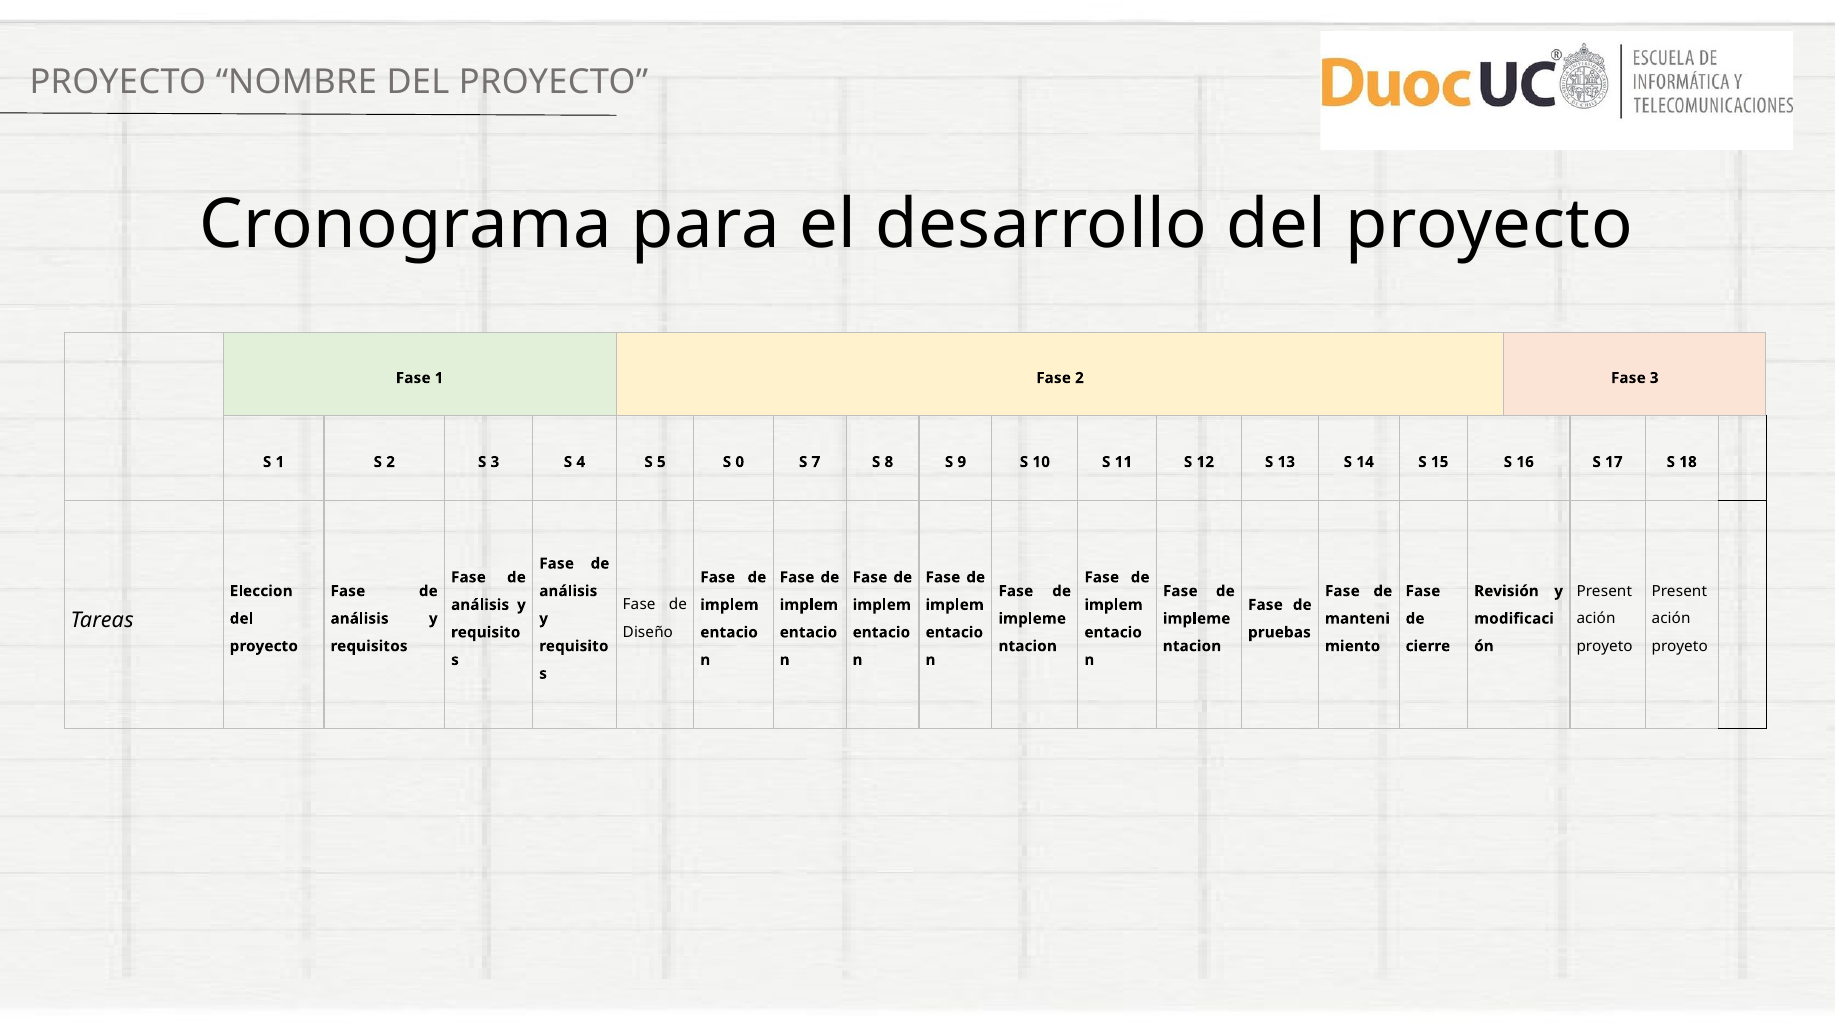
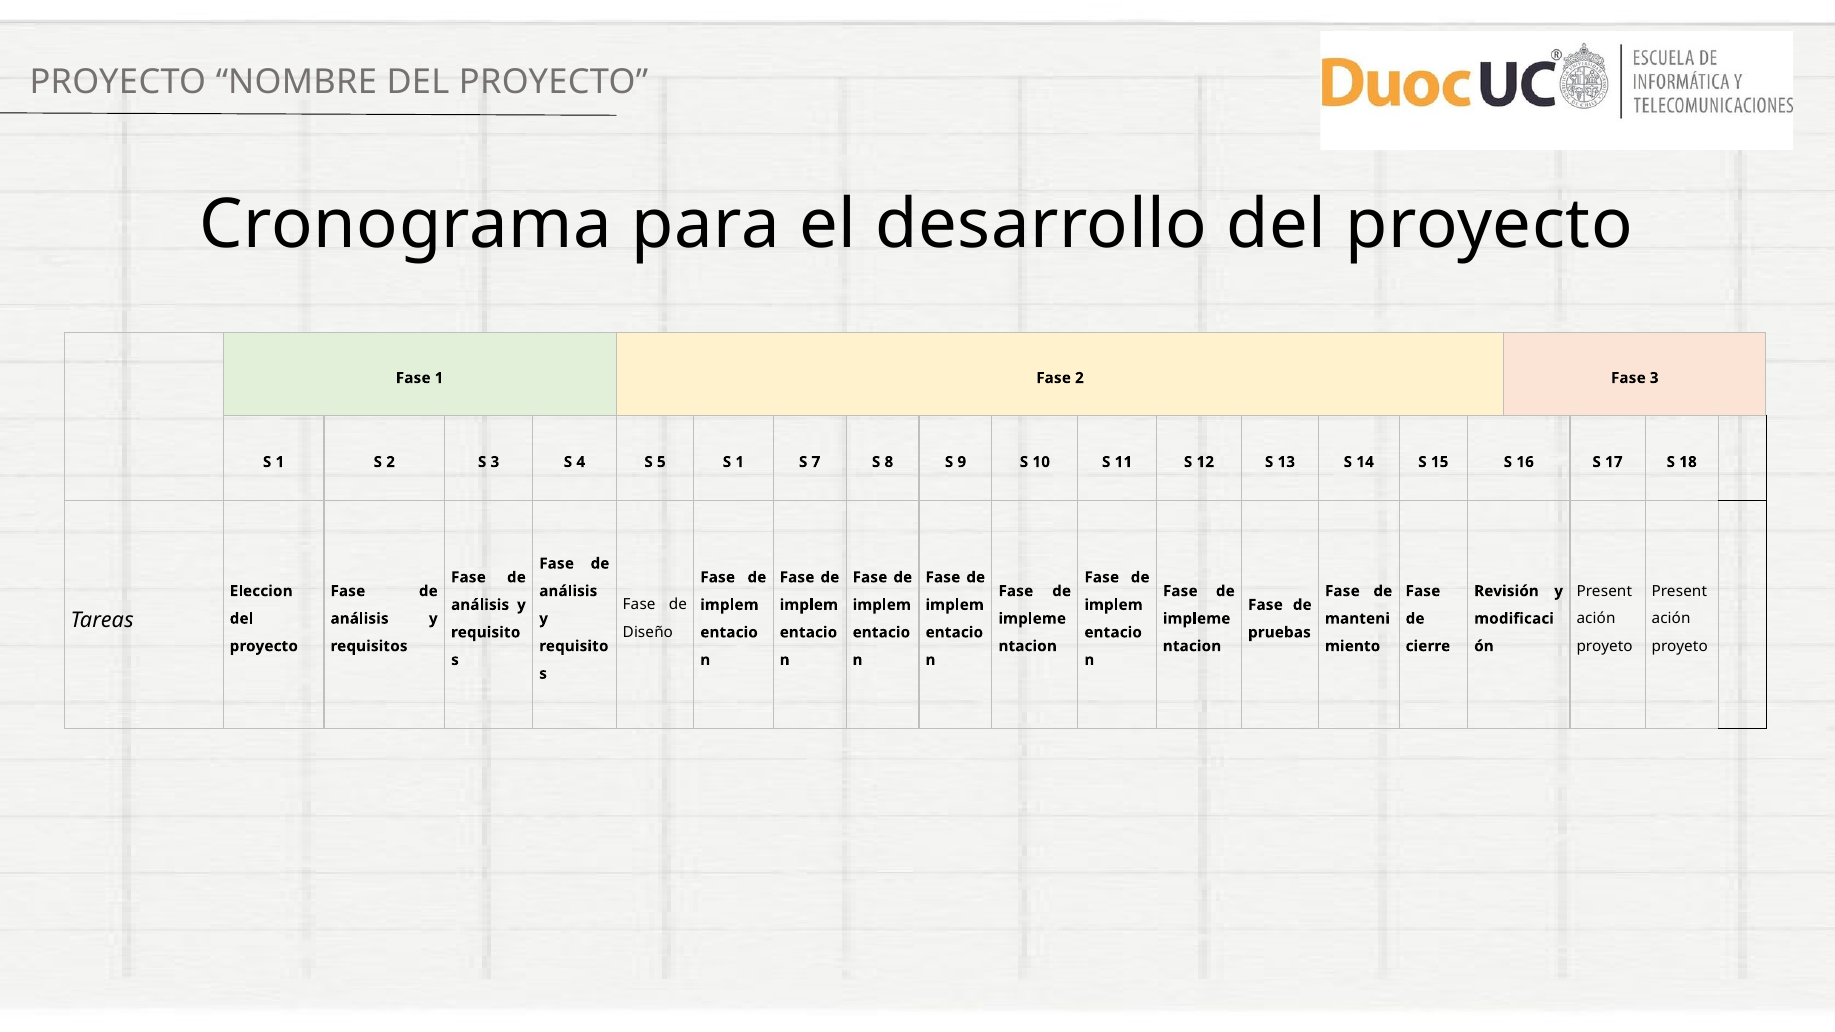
5 S 0: 0 -> 1 (740, 462)
